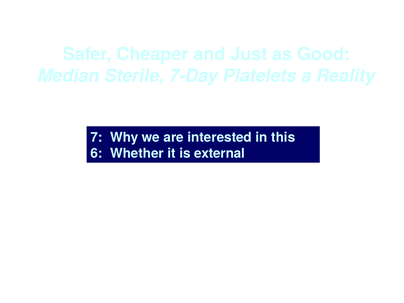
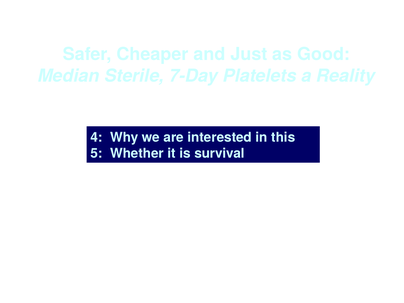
7: 7 -> 4 (97, 137)
6: 6 -> 5 (97, 153)
external: external -> survival (220, 153)
